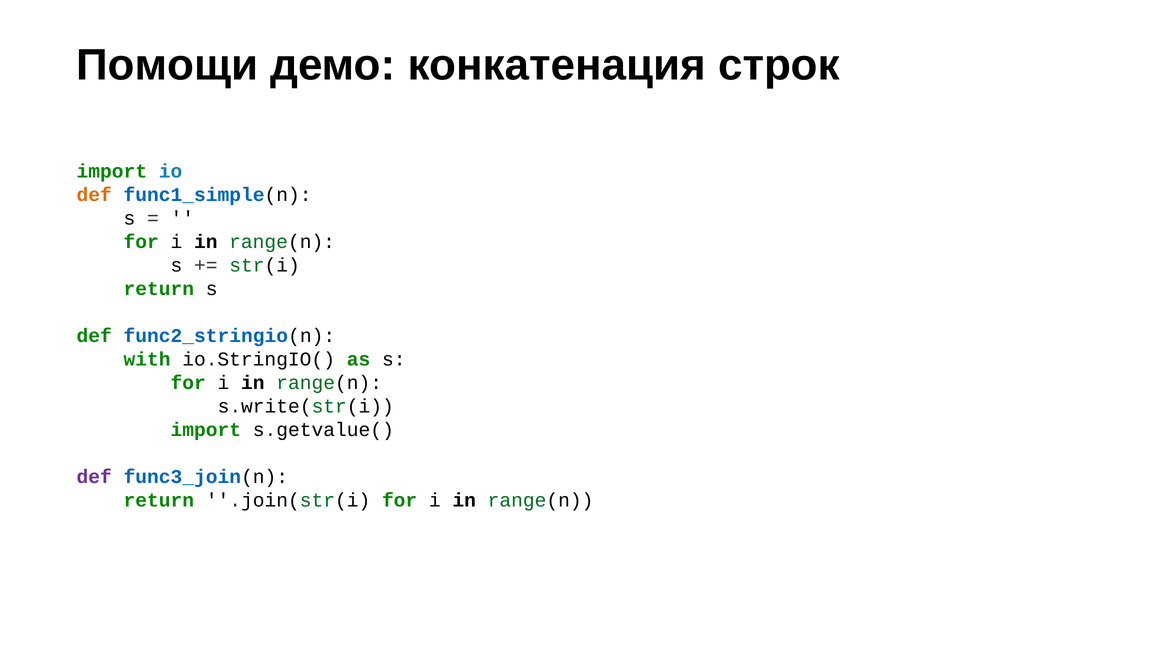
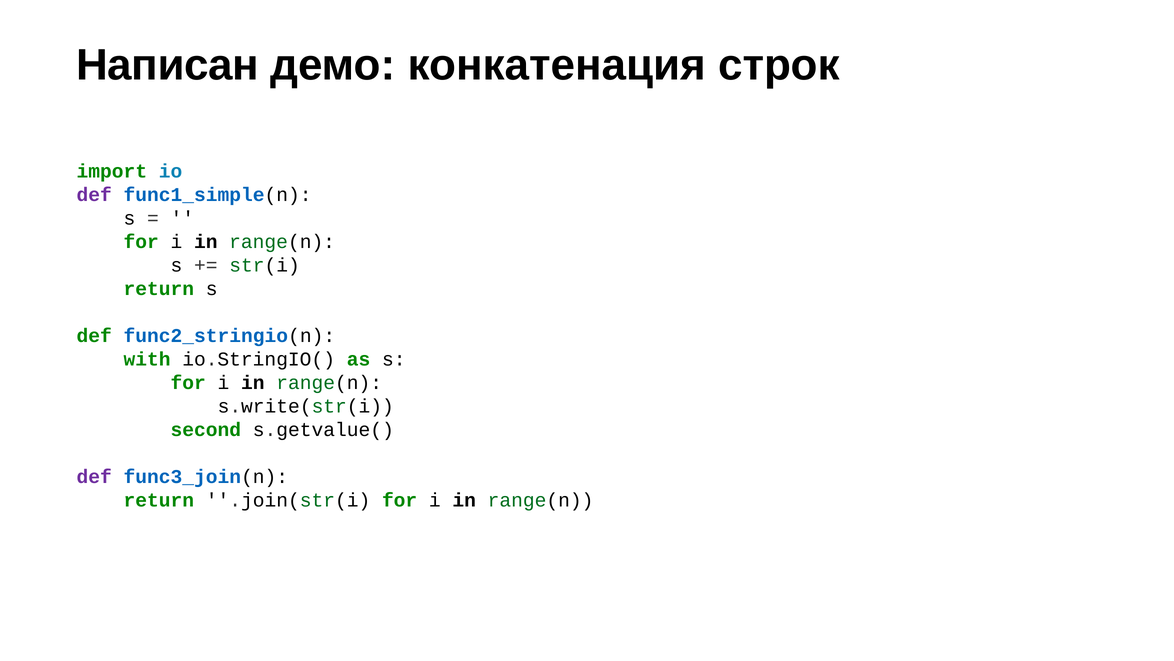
Помощи: Помощи -> Написан (167, 65)
def colour: orange -> purple (94, 195)
import: import -> second (206, 430)
